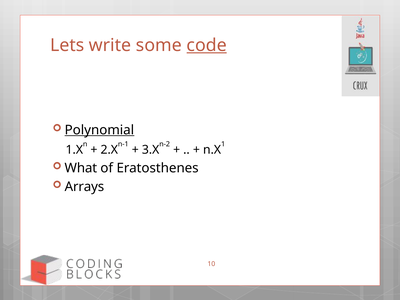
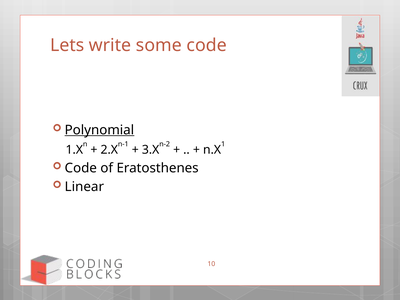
code underline: present -> none (207, 45)
What: What -> Code (81, 168)
Arrays: Arrays -> Linear (84, 187)
